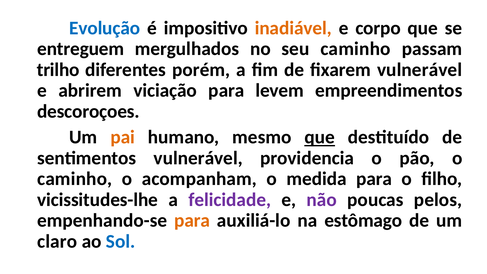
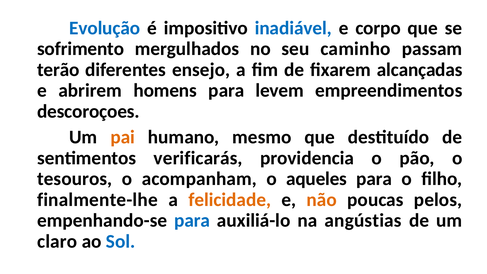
inadiável colour: orange -> blue (293, 28)
entreguem: entreguem -> sofrimento (81, 49)
trilho: trilho -> terão (58, 70)
porém: porém -> ensejo (201, 70)
fixarem vulnerável: vulnerável -> alcançadas (420, 70)
viciação: viciação -> homens (165, 91)
que underline: present -> none (320, 137)
sentimentos vulnerável: vulnerável -> verificarás (198, 158)
caminho: caminho -> tesouros (75, 179)
medida: medida -> aqueles (317, 179)
vicissitudes-lhe: vicissitudes-lhe -> finalmente-lhe (97, 200)
felicidade colour: purple -> orange (230, 200)
não colour: purple -> orange (322, 200)
para colour: orange -> blue (192, 221)
estômago: estômago -> angústias (363, 221)
